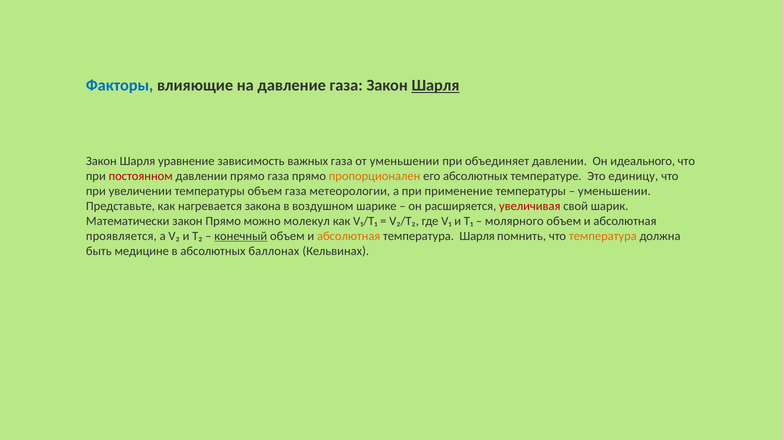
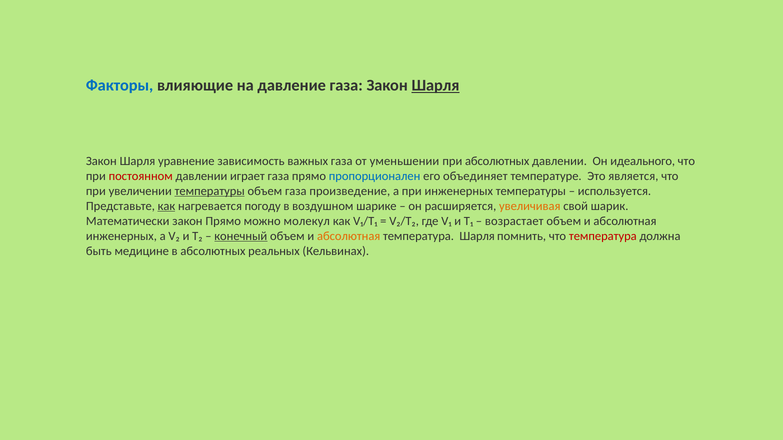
при объединяет: объединяет -> абсолютных (497, 161)
давлении прямо: прямо -> играет (247, 176)
пропорционален colour: orange -> blue (375, 176)
его абсолютных: абсолютных -> объединяет (475, 176)
единицу: единицу -> является (633, 176)
температуры underline: none -> present (210, 191)
метеорологии: метеорологии -> произведение (350, 191)
при применение: применение -> инженерных (459, 191)
уменьшении: уменьшении -> используется (614, 191)
как underline: none -> present (166, 206)
закона: закона -> погоду (263, 206)
увеличивая colour: red -> orange (530, 206)
молярного: молярного -> возрастает (514, 221)
проявляется: проявляется -> инженерных (121, 236)
температура colour: orange -> red (603, 236)
баллонах: баллонах -> реальных (274, 251)
